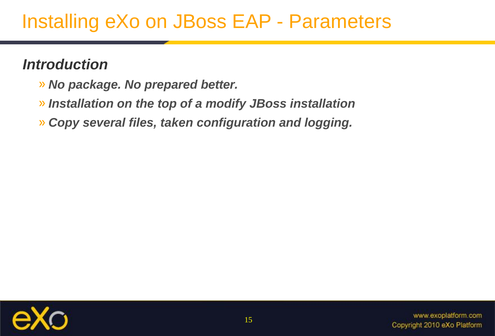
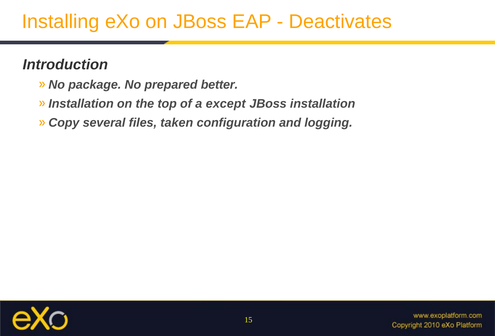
Parameters: Parameters -> Deactivates (340, 22)
modify: modify -> except (226, 103)
